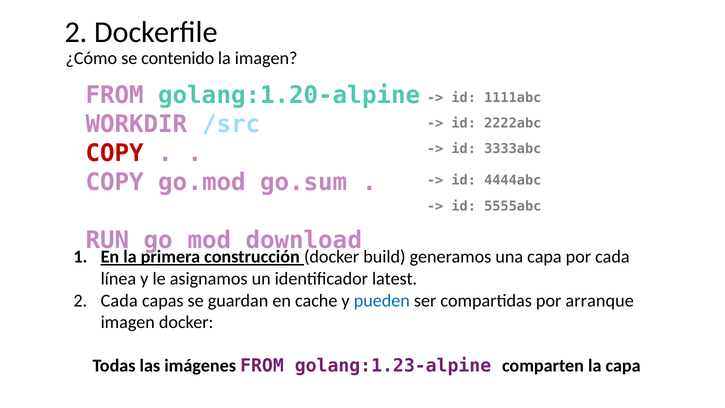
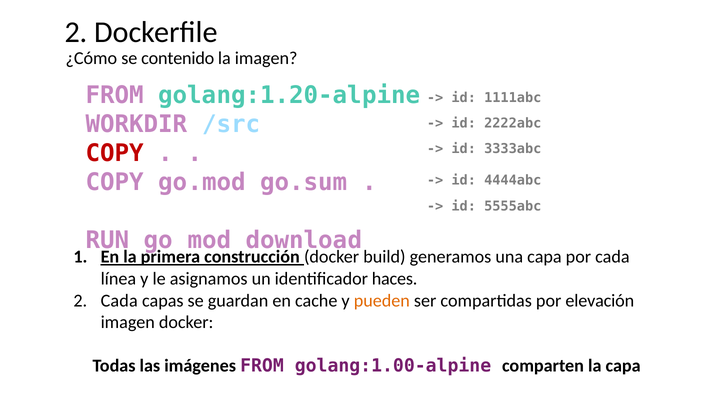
latest: latest -> haces (395, 279)
pueden colour: blue -> orange (382, 300)
arranque: arranque -> elevación (600, 300)
golang:1.23-alpine: golang:1.23-alpine -> golang:1.00-alpine (393, 366)
